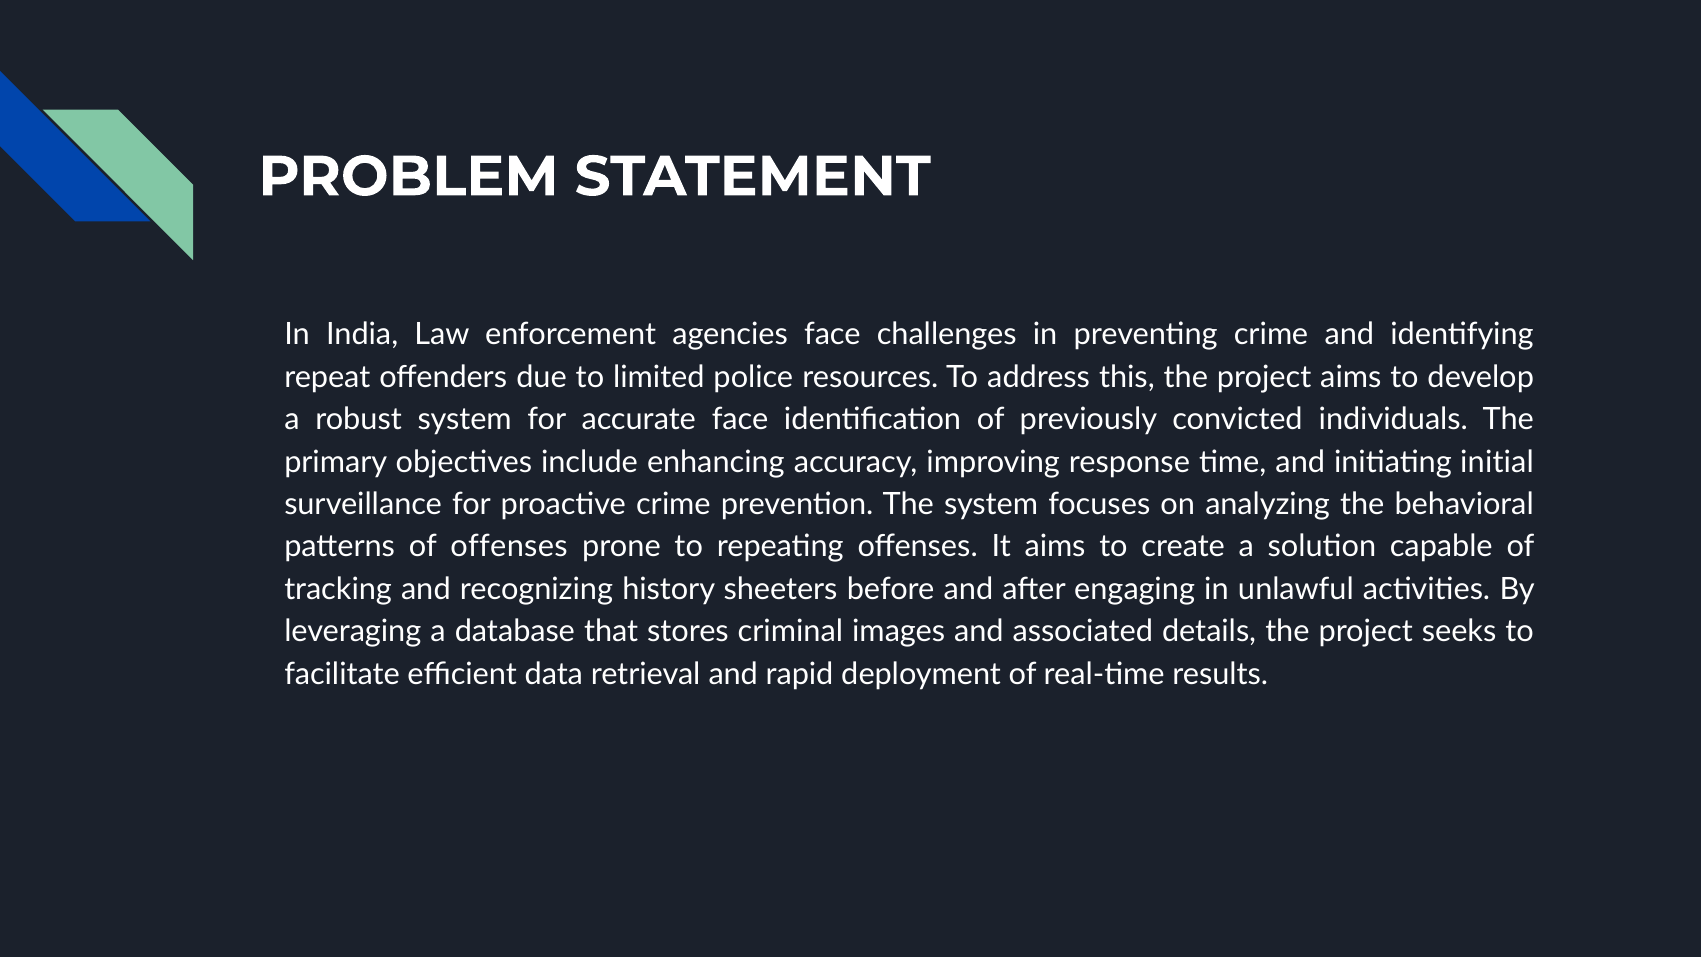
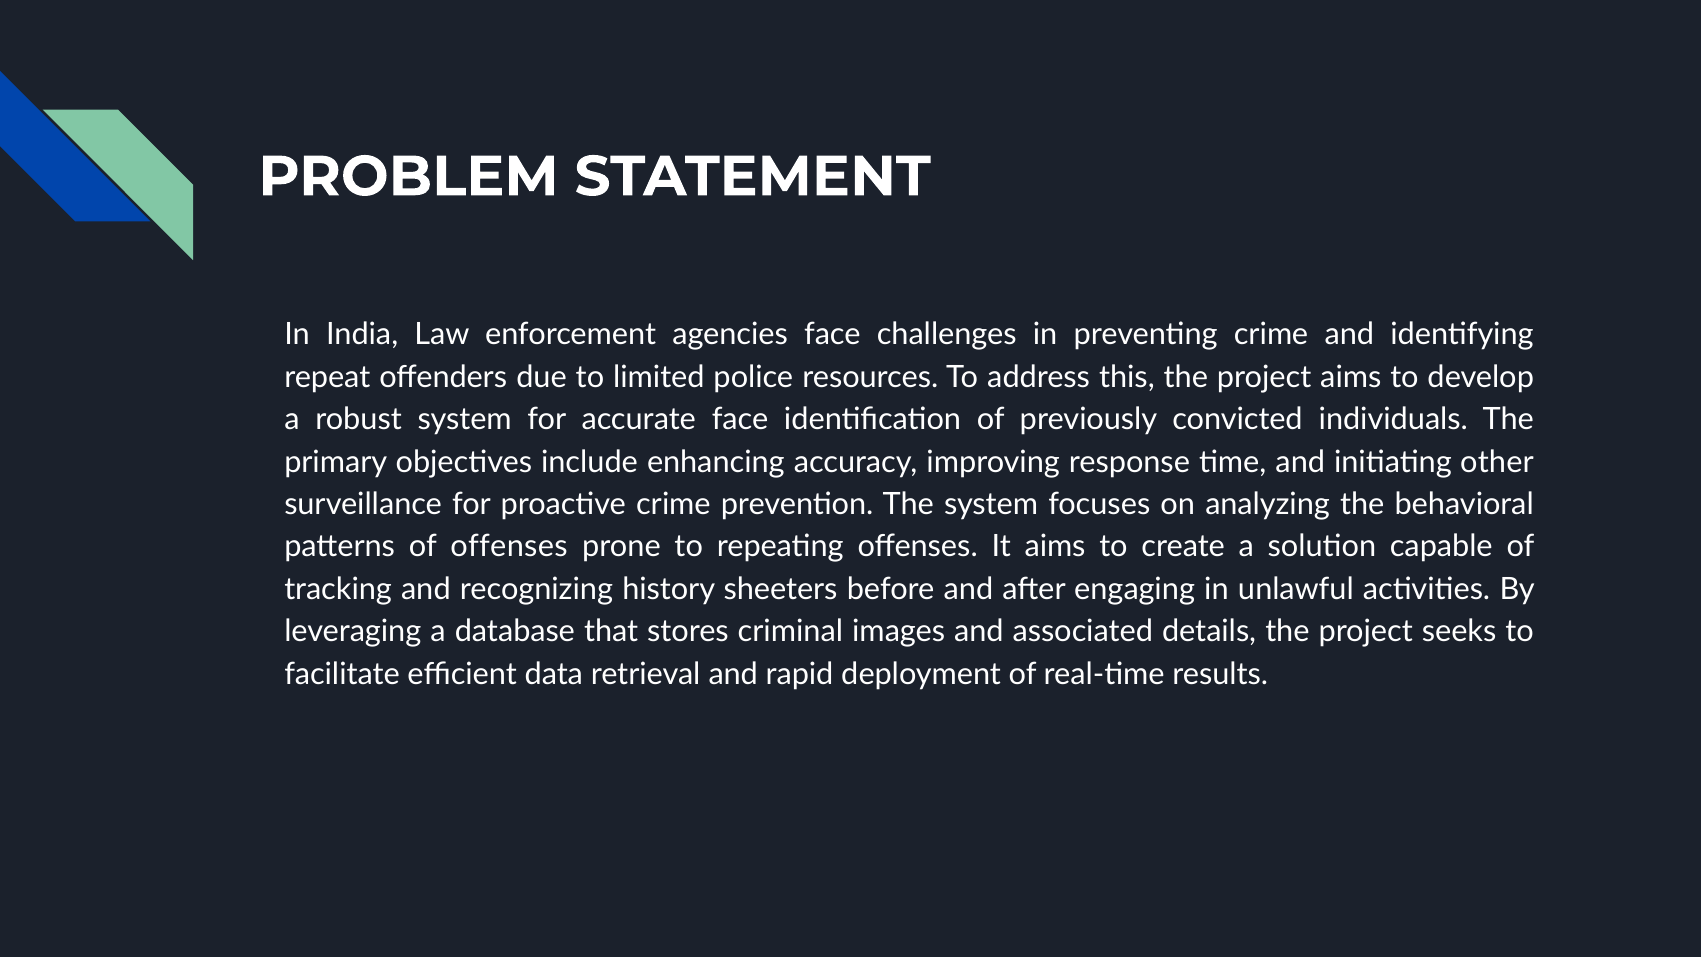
initial: initial -> other (1497, 462)
